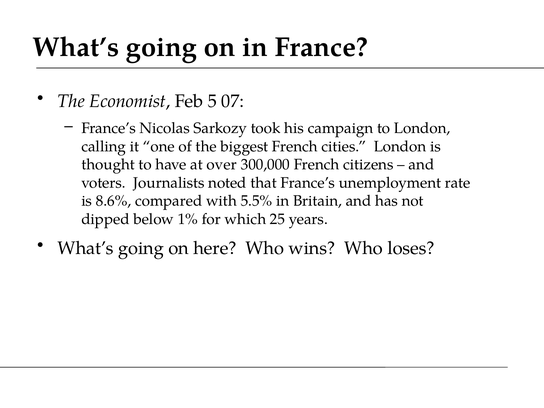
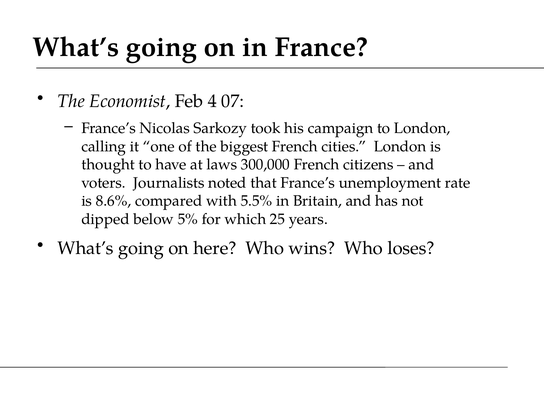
5: 5 -> 4 (212, 101)
over: over -> laws (222, 165)
1%: 1% -> 5% (188, 219)
